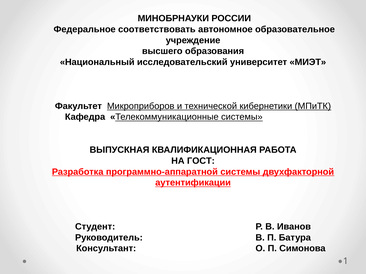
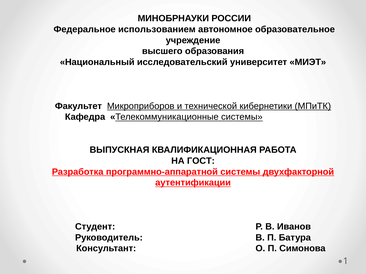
соответствовать: соответствовать -> использованием (157, 29)
